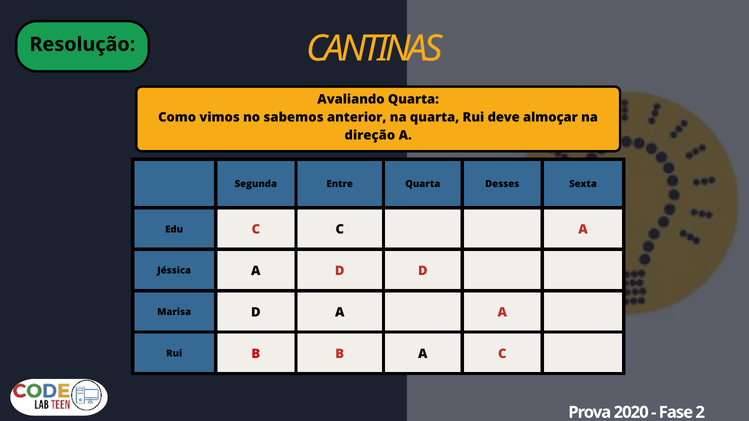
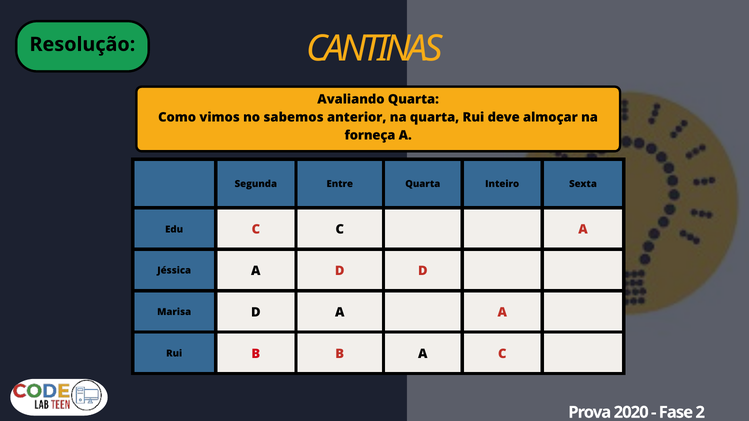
direção: direção -> forneça (370, 136)
Desses: Desses -> Inteiro (502, 184)
